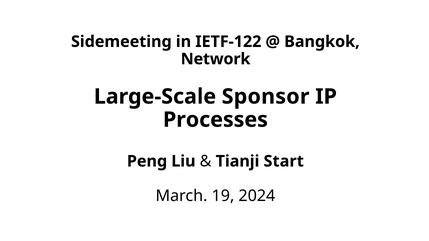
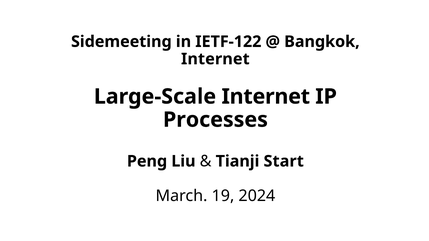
Network: Network -> Internet (215, 59)
Large-Scale Sponsor: Sponsor -> Internet (266, 97)
